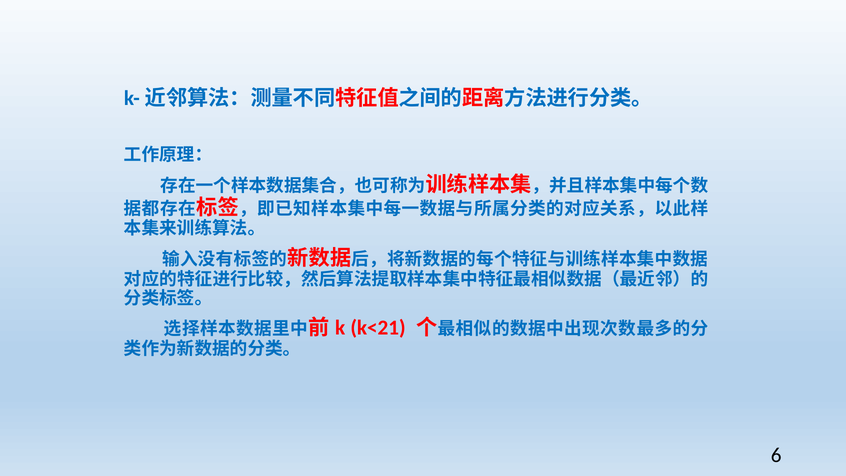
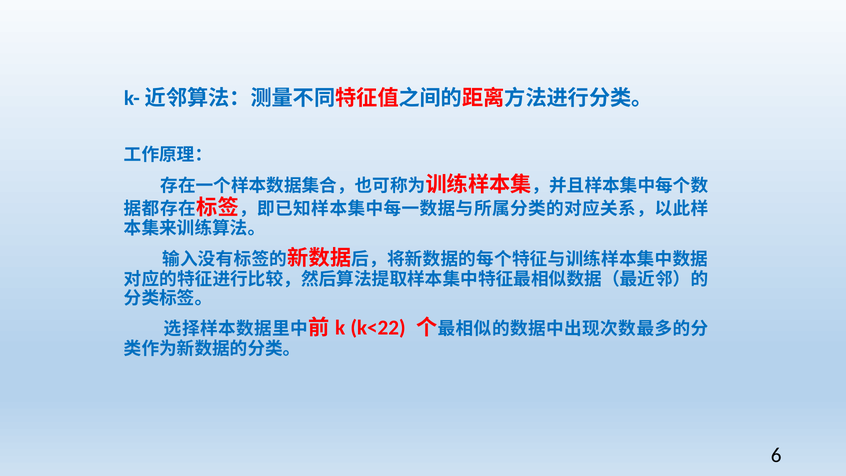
k<21: k<21 -> k<22 (378, 328)
